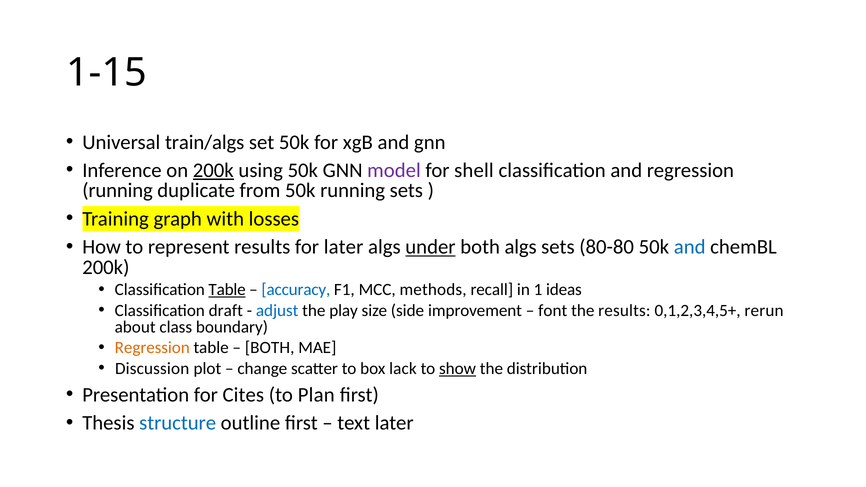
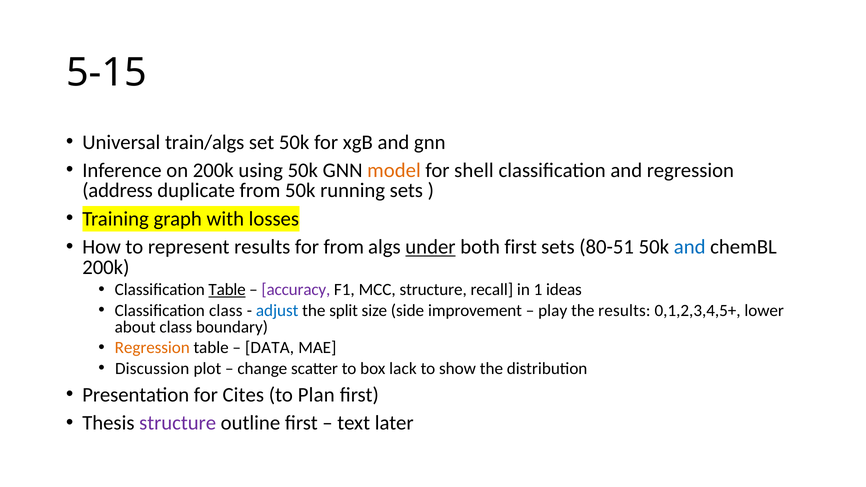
1-15: 1-15 -> 5-15 (106, 73)
200k underline: present -> none (213, 170)
model colour: purple -> orange (394, 170)
running: running -> address (118, 191)
for later: later -> from (344, 247)
both algs: algs -> first (521, 247)
80-80: 80-80 -> 80-51 (607, 247)
accuracy colour: blue -> purple (296, 290)
MCC methods: methods -> structure (433, 290)
Classification draft: draft -> class (226, 311)
play: play -> split (344, 311)
font: font -> play (553, 311)
rerun: rerun -> lower (764, 311)
BOTH: BOTH -> DATA (270, 348)
show underline: present -> none (458, 369)
structure colour: blue -> purple (178, 423)
